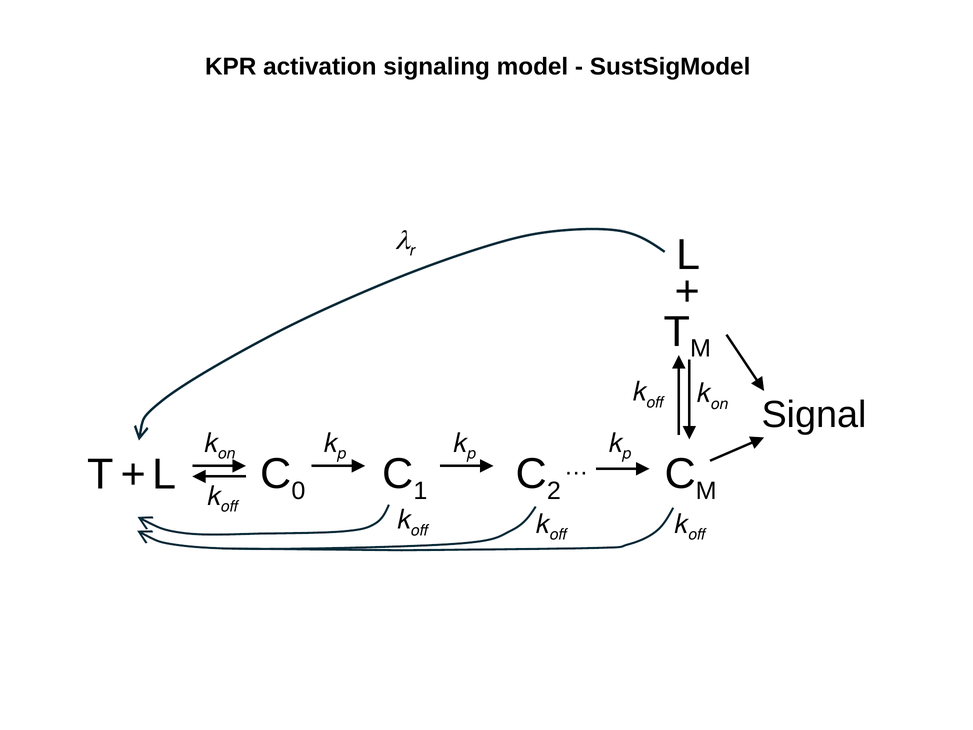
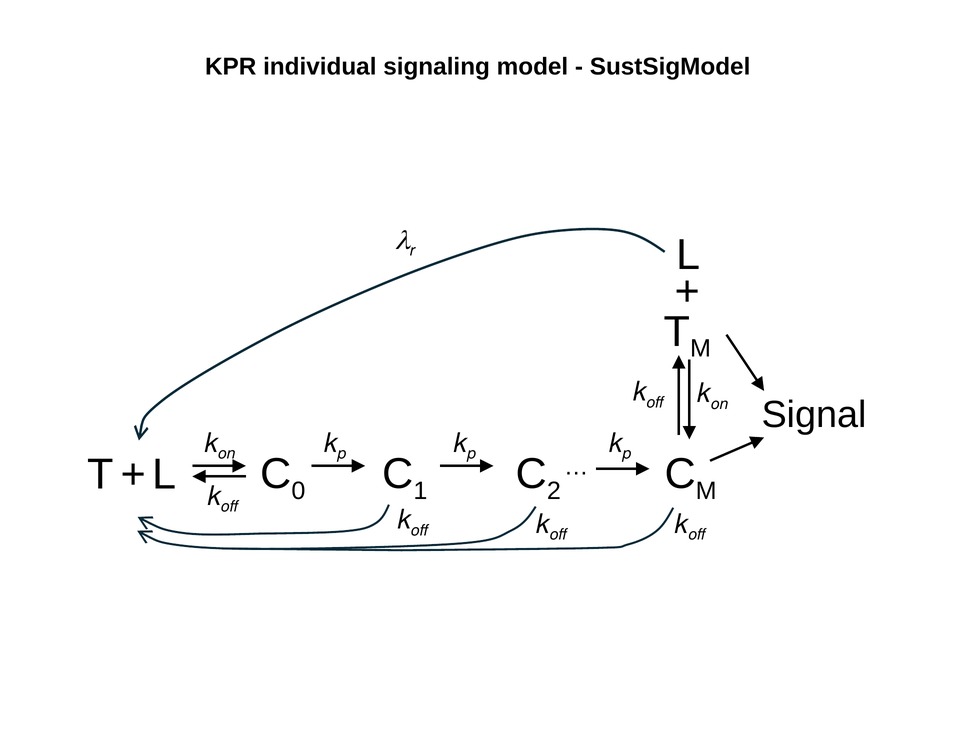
activation: activation -> individual (320, 67)
